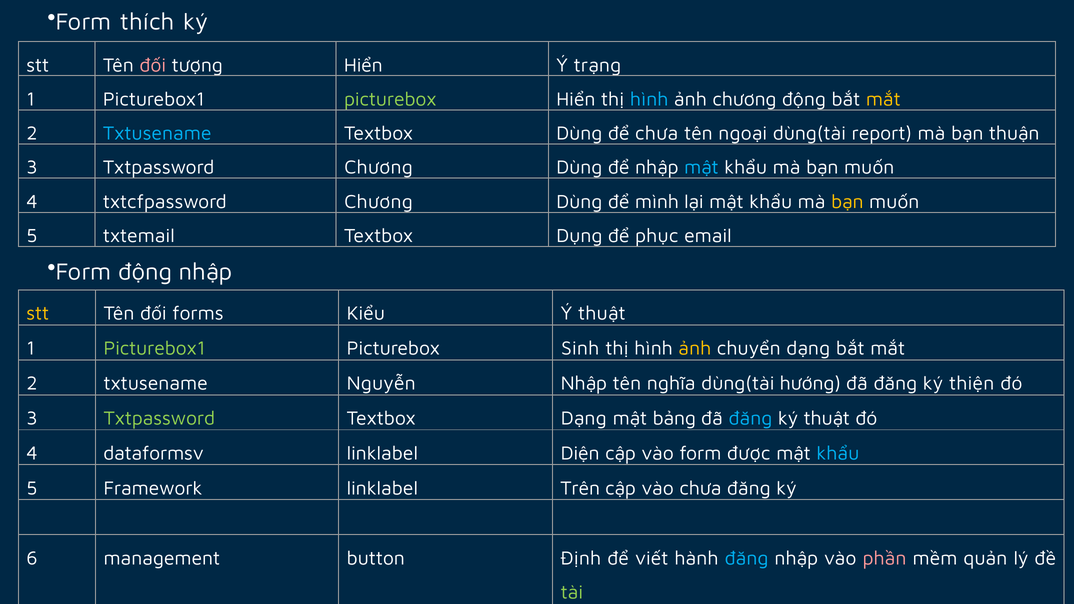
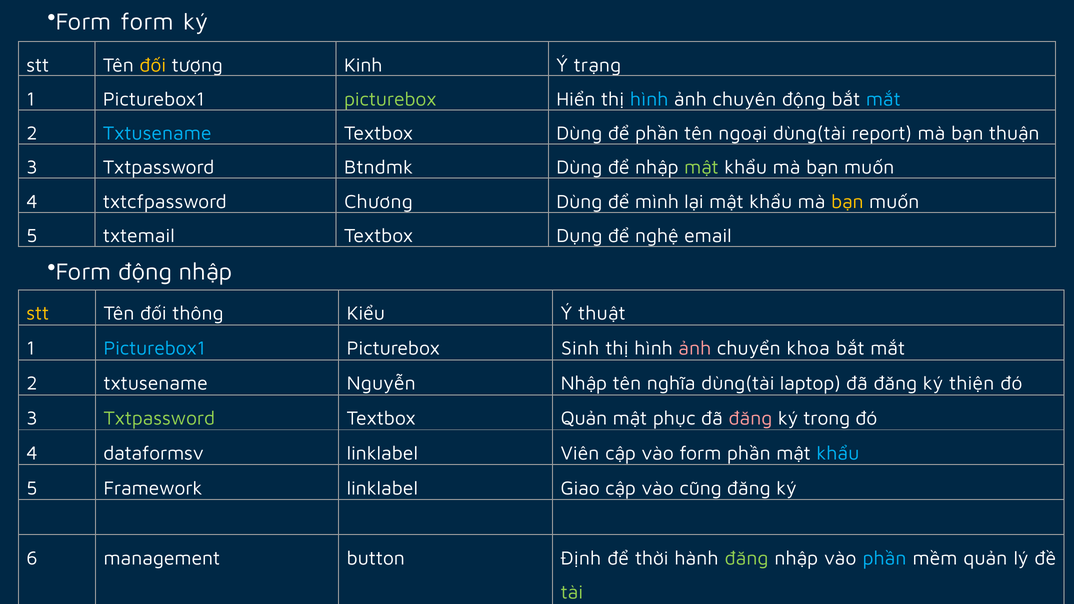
Form thích: thích -> form (147, 22)
đối colour: pink -> yellow (153, 65)
tượng Hiển: Hiển -> Kinh (363, 65)
ảnh chương: chương -> chuyên (744, 99)
mắt colour: yellow -> light blue (883, 99)
để chưa: chưa -> phần (657, 133)
Txtpassword Chương: Chương -> Btndmk (379, 168)
mật colour: light blue -> light green (701, 168)
phục: phục -> nghệ (657, 236)
forms: forms -> thông (198, 314)
Picturebox1 colour: light green -> light blue (155, 349)
ảnh colour: yellow -> pink (695, 349)
chuyển dạng: dạng -> khoa (808, 349)
hướng: hướng -> laptop (810, 383)
Textbox Dạng: Dạng -> Quản (584, 418)
bảng: bảng -> phục (674, 418)
đăng colour: light blue -> pink (750, 418)
ký thuật: thuật -> trong (827, 418)
Diện: Diện -> Viên (580, 453)
form được: được -> phần (749, 453)
Trên: Trên -> Giao (580, 488)
vào chưa: chưa -> cũng (701, 488)
viết: viết -> thời (652, 558)
đăng colour: light blue -> light green (747, 558)
phần colour: pink -> light blue (885, 558)
